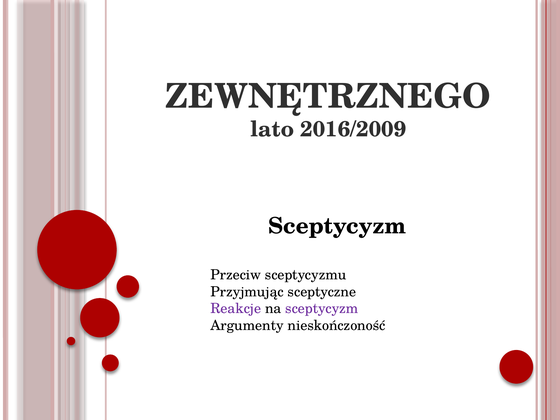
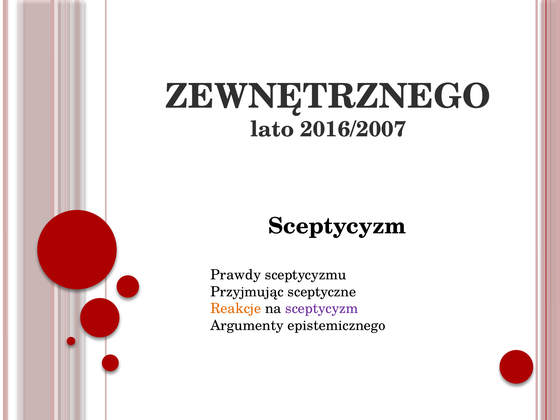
2016/2009: 2016/2009 -> 2016/2007 (353, 129)
Przeciw: Przeciw -> Prawdy (236, 275)
Reakcje colour: purple -> orange (236, 309)
nieskończoność: nieskończoność -> epistemicznego (336, 325)
